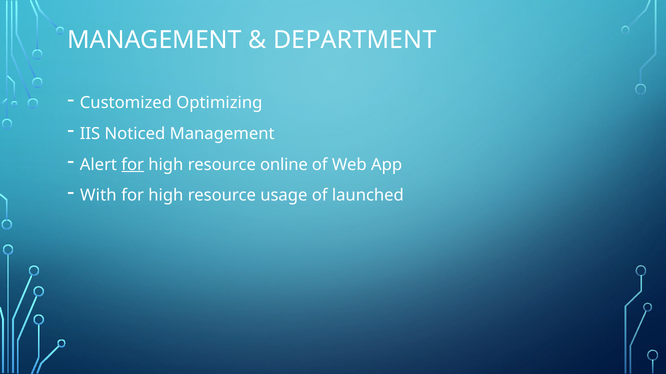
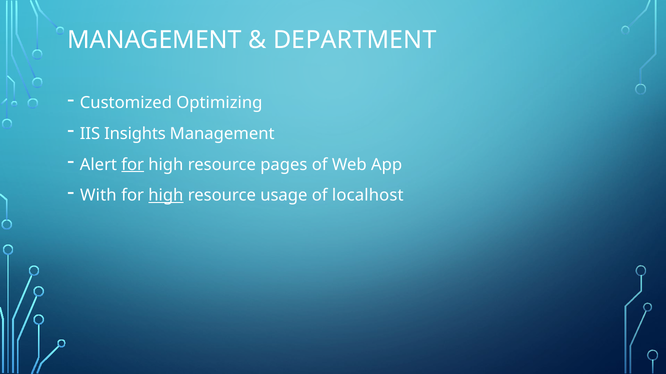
Noticed: Noticed -> Insights (135, 134)
online: online -> pages (284, 165)
high underline: none -> present (166, 196)
launched: launched -> localhost (368, 196)
